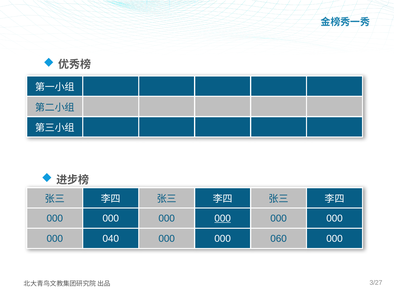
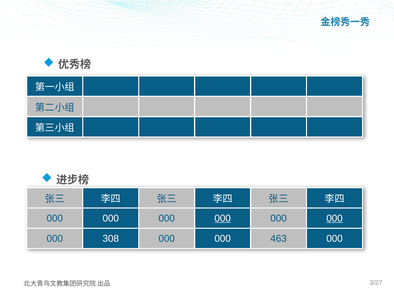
000 underline: none -> present (335, 218)
040: 040 -> 308 (111, 238)
060: 060 -> 463 (279, 238)
